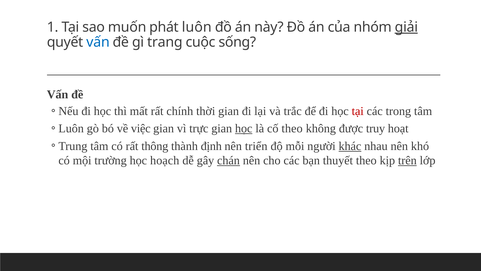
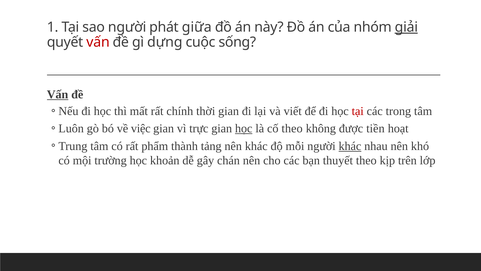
sao muốn: muốn -> người (127, 27)
luôn: luôn -> giữa (197, 27)
vấn colour: blue -> red (98, 42)
trang: trang -> dựng (165, 42)
Vấn underline: none -> present (58, 94)
trắc: trắc -> viết (293, 111)
truy: truy -> tiền (375, 128)
thông: thông -> phẩm (155, 146)
định: định -> tảng (211, 146)
nên triển: triển -> khác (256, 146)
hoạch: hoạch -> khoản (165, 160)
chán underline: present -> none (228, 160)
trên underline: present -> none (407, 160)
